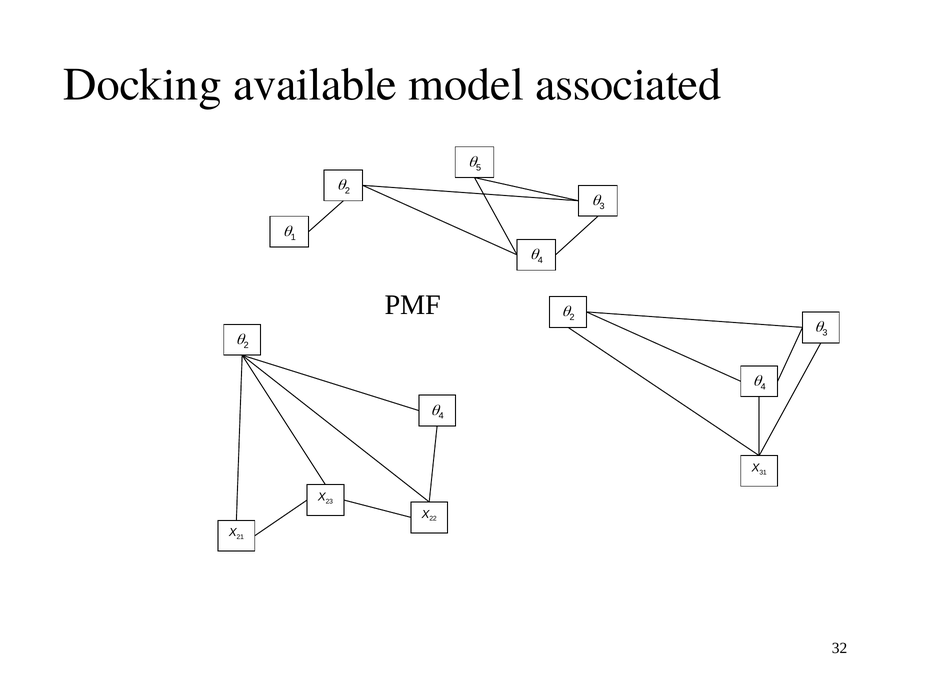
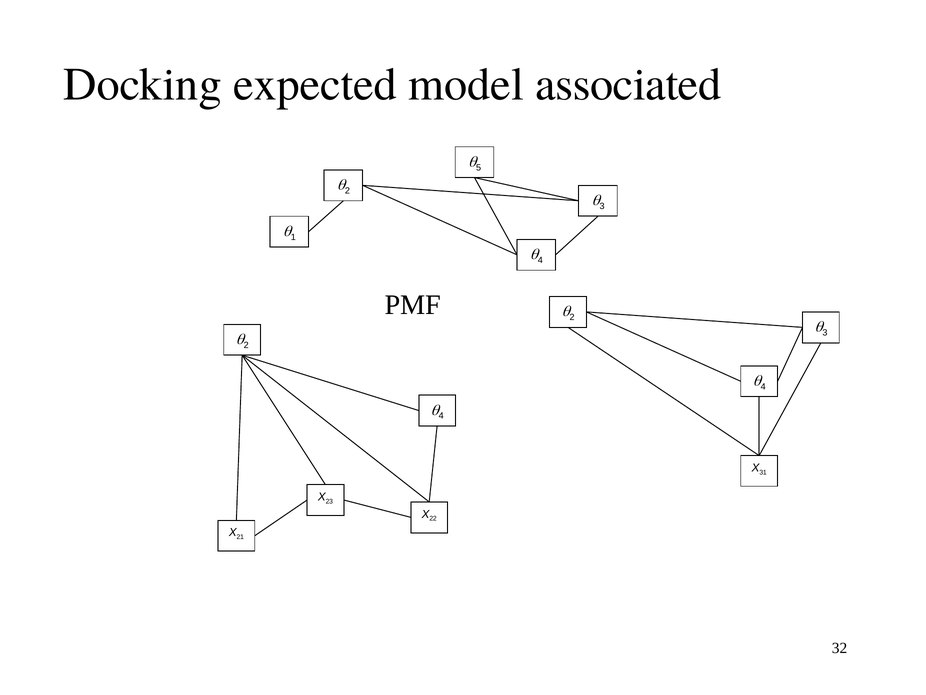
available: available -> expected (315, 84)
